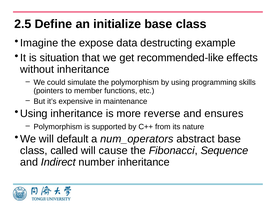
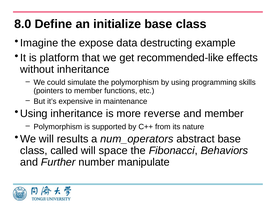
2.5: 2.5 -> 8.0 (23, 24)
situation: situation -> platform (59, 58)
and ensures: ensures -> member (224, 114)
default: default -> results (73, 139)
cause: cause -> space (113, 151)
Sequence: Sequence -> Behaviors (224, 151)
Indirect: Indirect -> Further (58, 162)
number inheritance: inheritance -> manipulate (144, 162)
